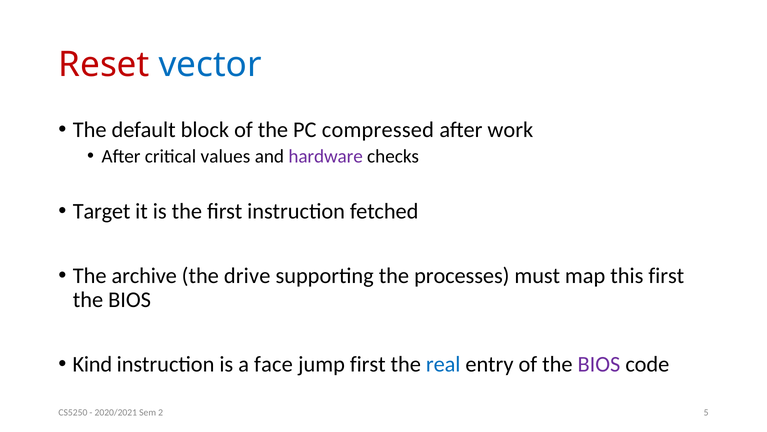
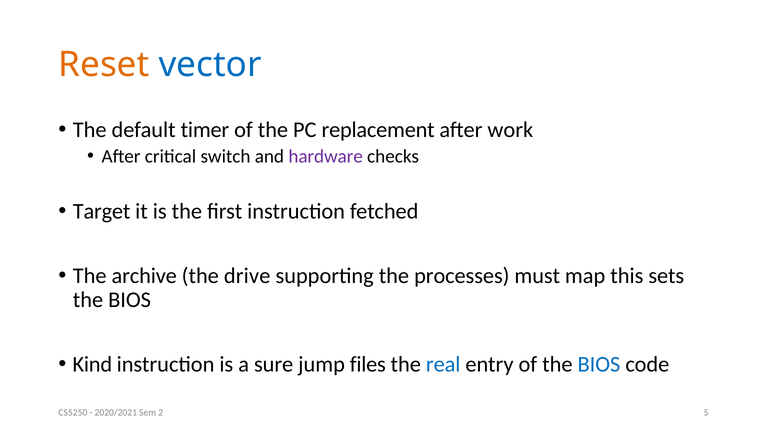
Reset colour: red -> orange (104, 64)
block: block -> timer (205, 130)
compressed: compressed -> replacement (378, 130)
values: values -> switch (225, 156)
this first: first -> sets (666, 276)
face: face -> sure (274, 364)
jump first: first -> files (368, 364)
BIOS colour: purple -> blue (599, 364)
